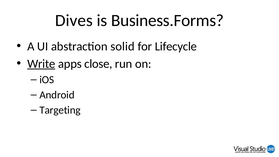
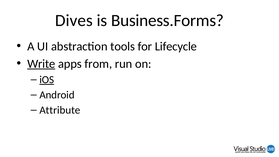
solid: solid -> tools (123, 46)
close: close -> from (98, 64)
iOS underline: none -> present (47, 80)
Targeting: Targeting -> Attribute (60, 110)
